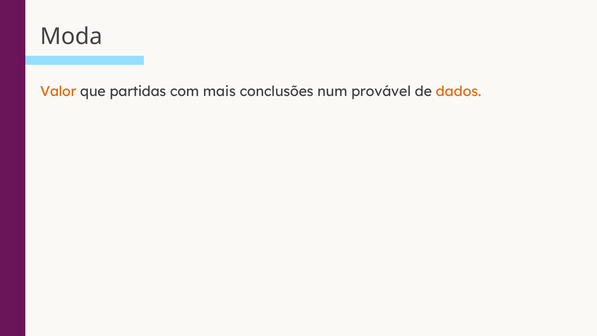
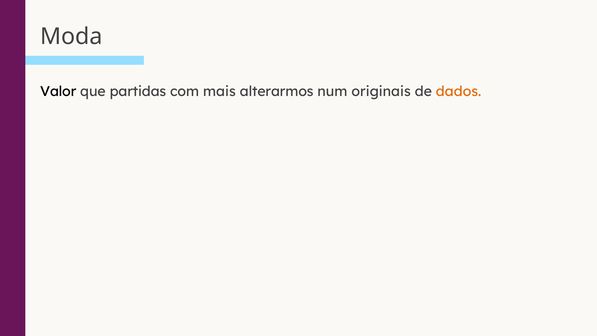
Valor colour: orange -> black (58, 91)
conclusões: conclusões -> alterarmos (277, 91)
provável: provável -> originais (381, 91)
